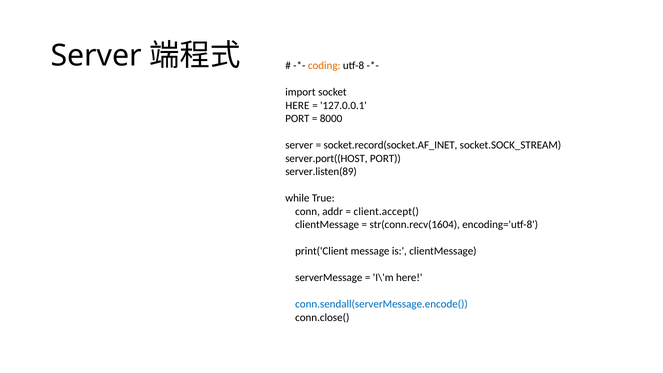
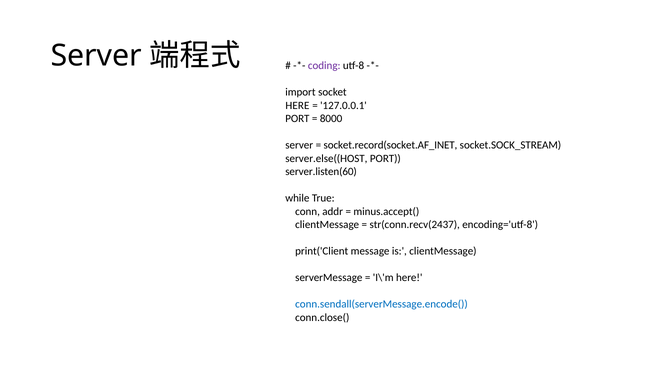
coding colour: orange -> purple (324, 66)
server.port((HOST: server.port((HOST -> server.else((HOST (326, 159)
server.listen(89: server.listen(89 -> server.listen(60 (321, 172)
client.accept(: client.accept( -> minus.accept( (386, 212)
str(conn.recv(1604: str(conn.recv(1604 -> str(conn.recv(2437 (415, 225)
